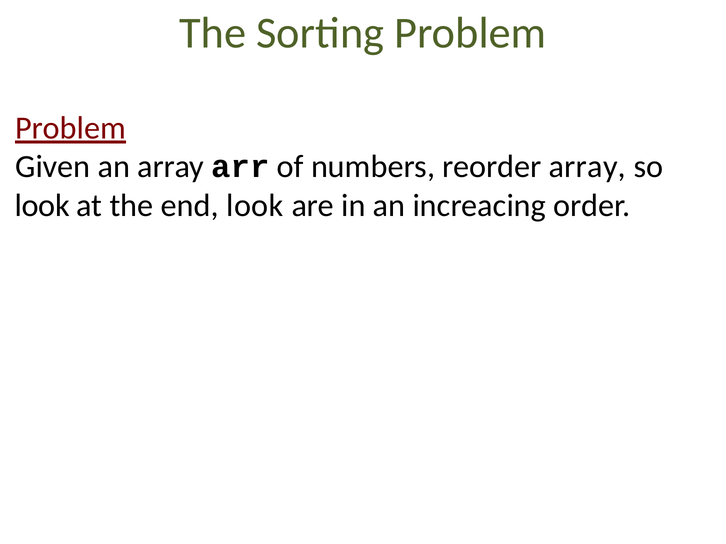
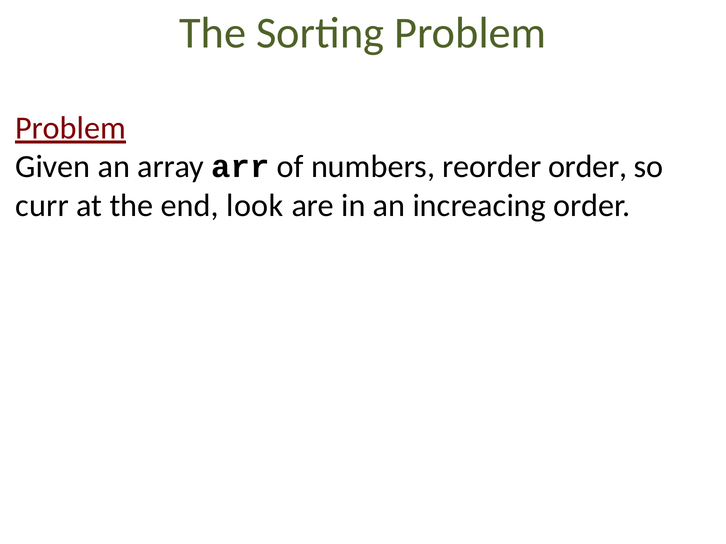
reorder array: array -> order (588, 167)
look: look -> curr (42, 206)
